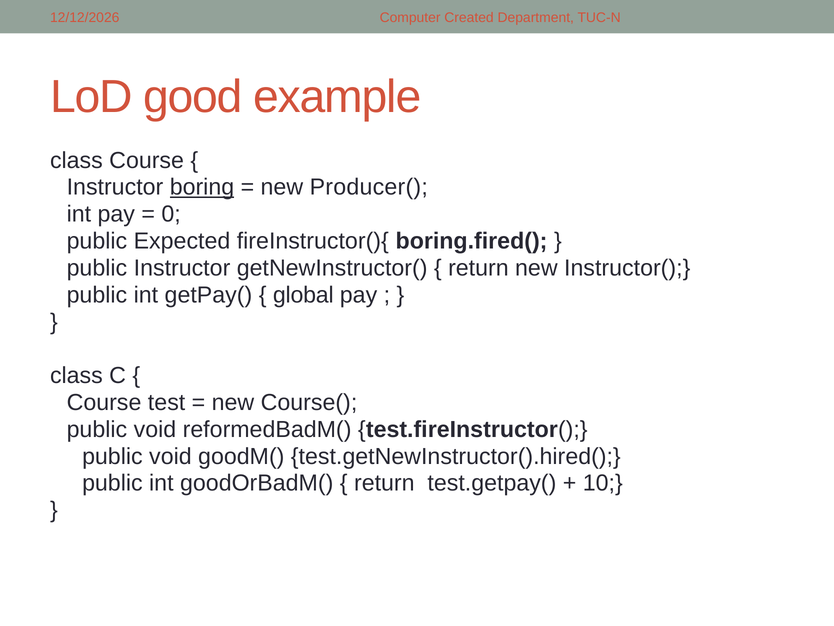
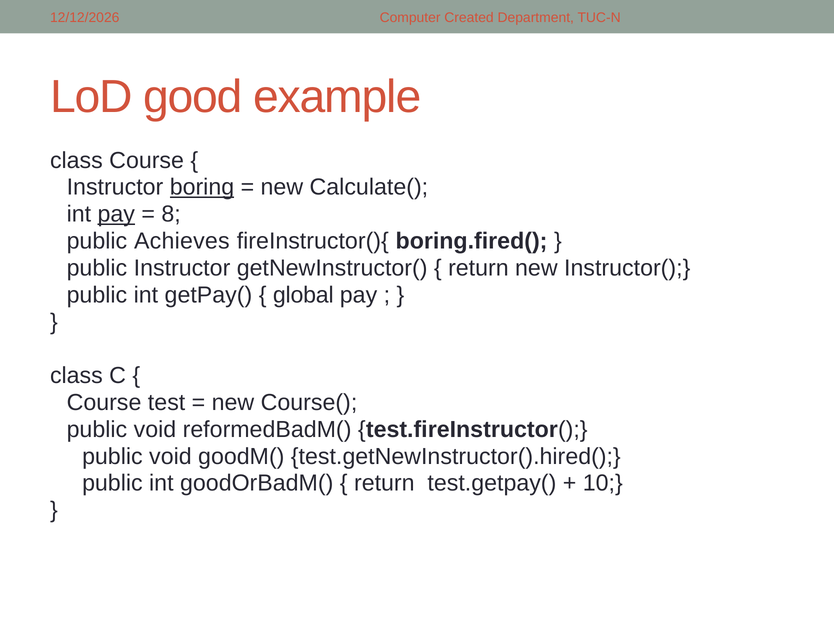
Producer(: Producer( -> Calculate( (369, 187)
pay underline: none -> present (116, 214)
0: 0 -> 8 (171, 214)
Expected: Expected -> Achieves (182, 241)
